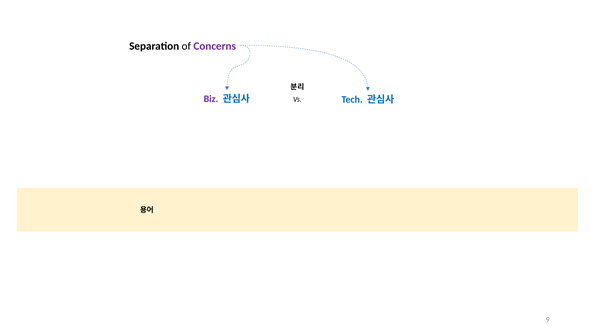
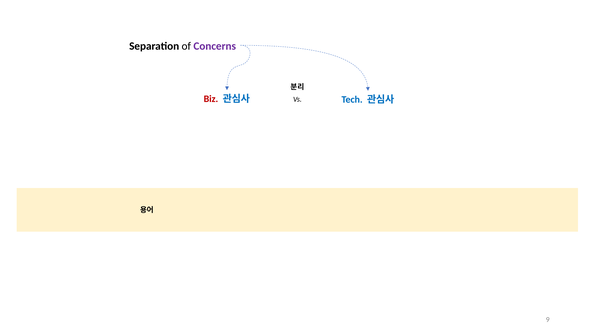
Biz colour: purple -> red (211, 99)
